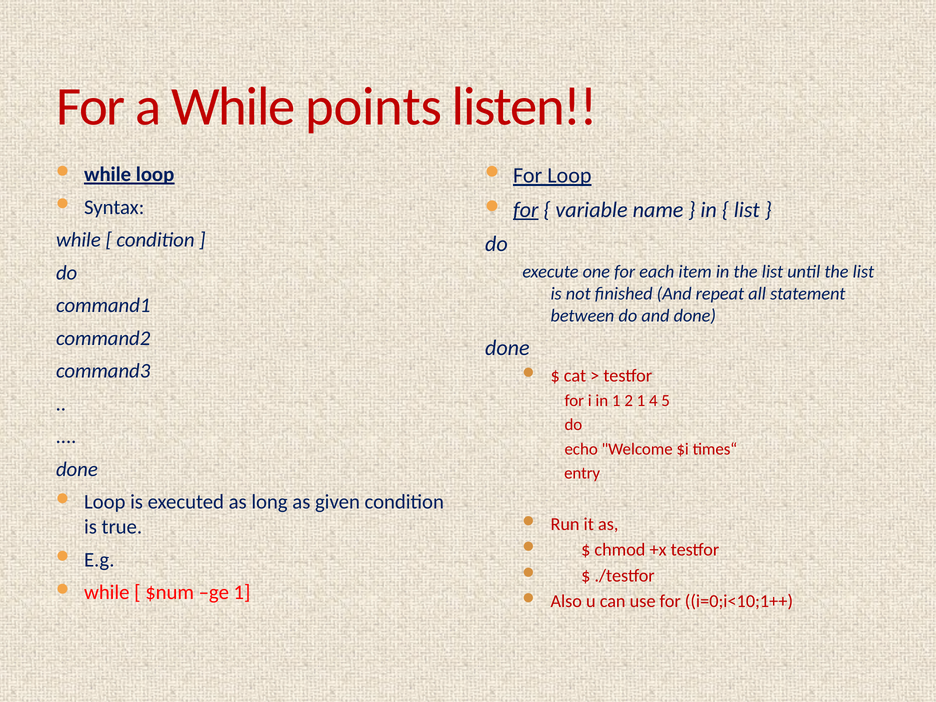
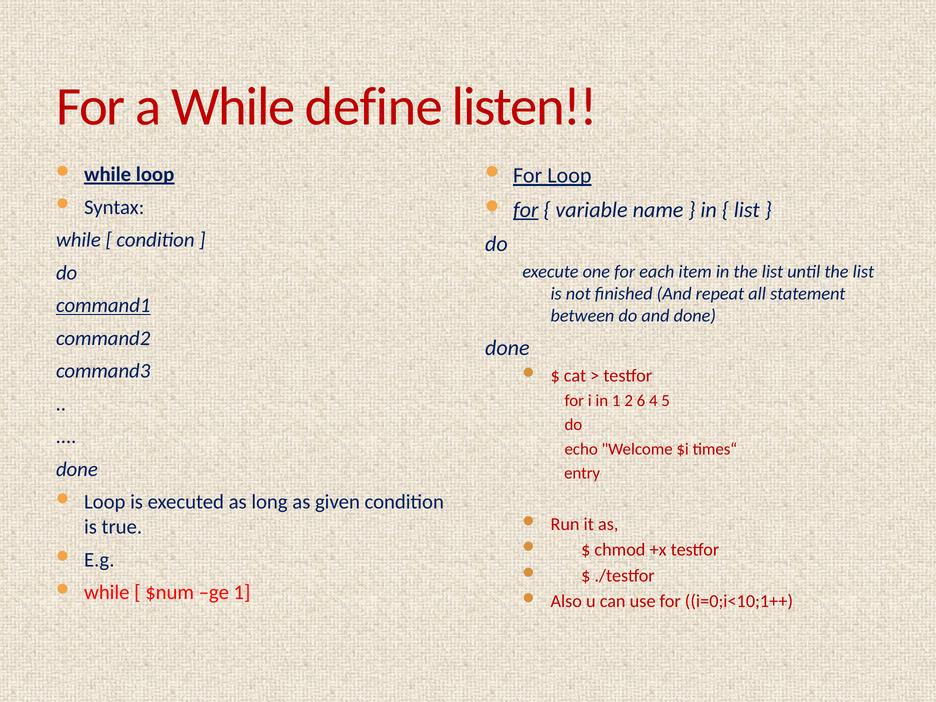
points: points -> define (374, 107)
command1 underline: none -> present (103, 306)
2 1: 1 -> 6 (641, 401)
